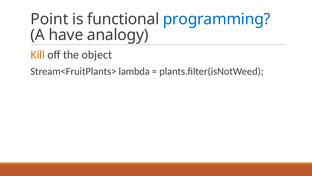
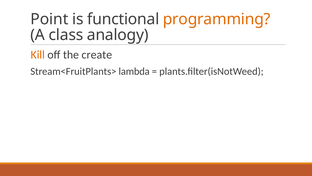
programming colour: blue -> orange (217, 19)
have: have -> class (66, 35)
object: object -> create (97, 55)
